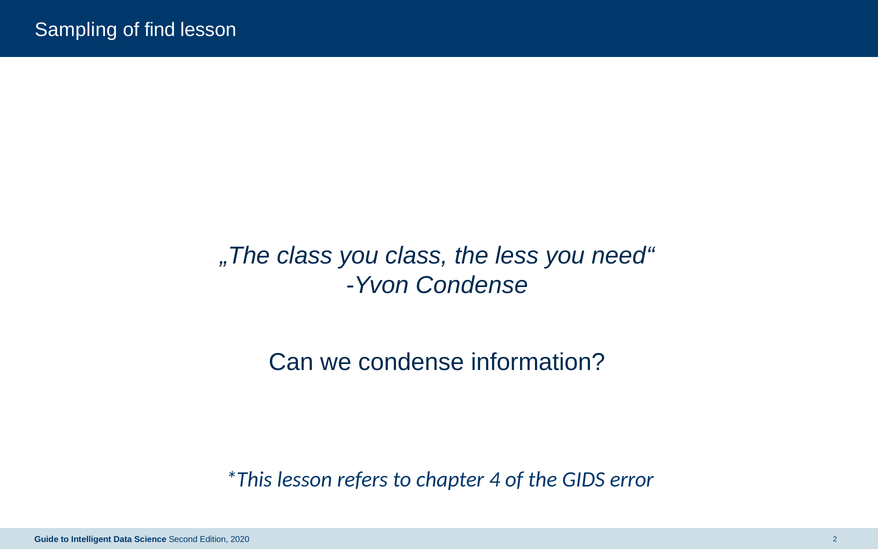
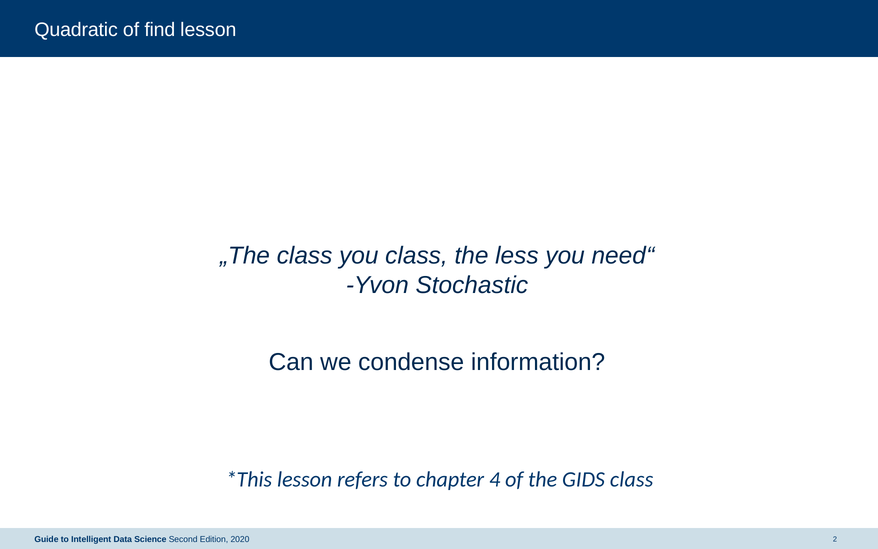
Sampling: Sampling -> Quadratic (76, 30)
Yvon Condense: Condense -> Stochastic (472, 285)
GIDS error: error -> class (632, 479)
